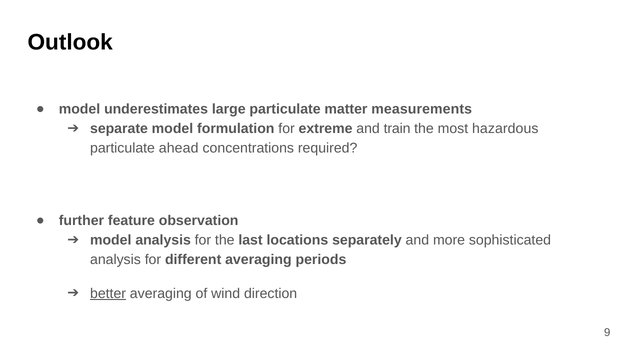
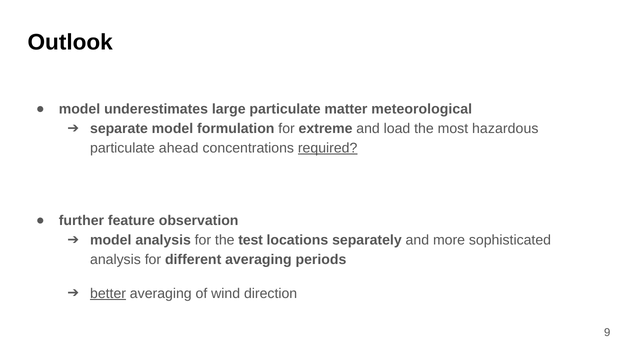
measurements: measurements -> meteorological (422, 109)
train: train -> load (397, 129)
required underline: none -> present (328, 148)
last: last -> test (251, 241)
